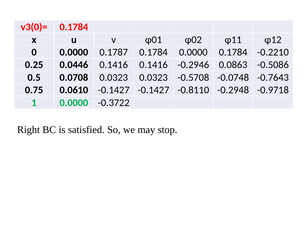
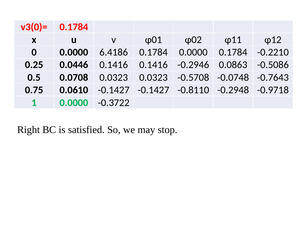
0.1787: 0.1787 -> 6.4186 (114, 52)
